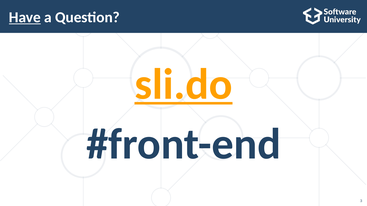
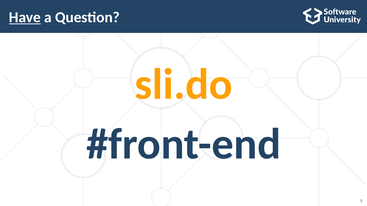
sli.do underline: present -> none (184, 85)
